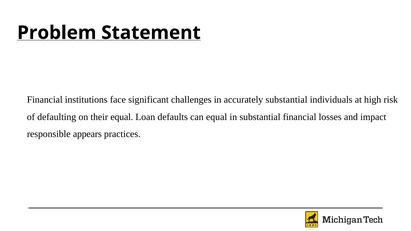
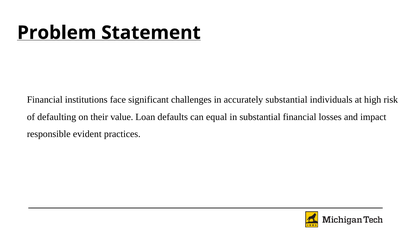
their equal: equal -> value (122, 117)
appears: appears -> evident (87, 134)
